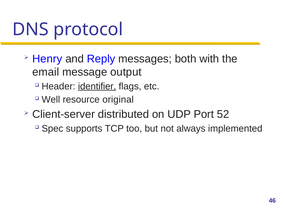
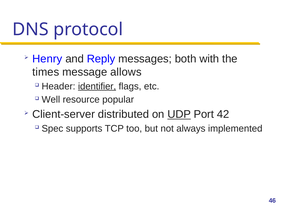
email: email -> times (46, 72)
output: output -> allows (126, 72)
original: original -> popular (118, 99)
UDP underline: none -> present (179, 114)
52: 52 -> 42 (223, 114)
